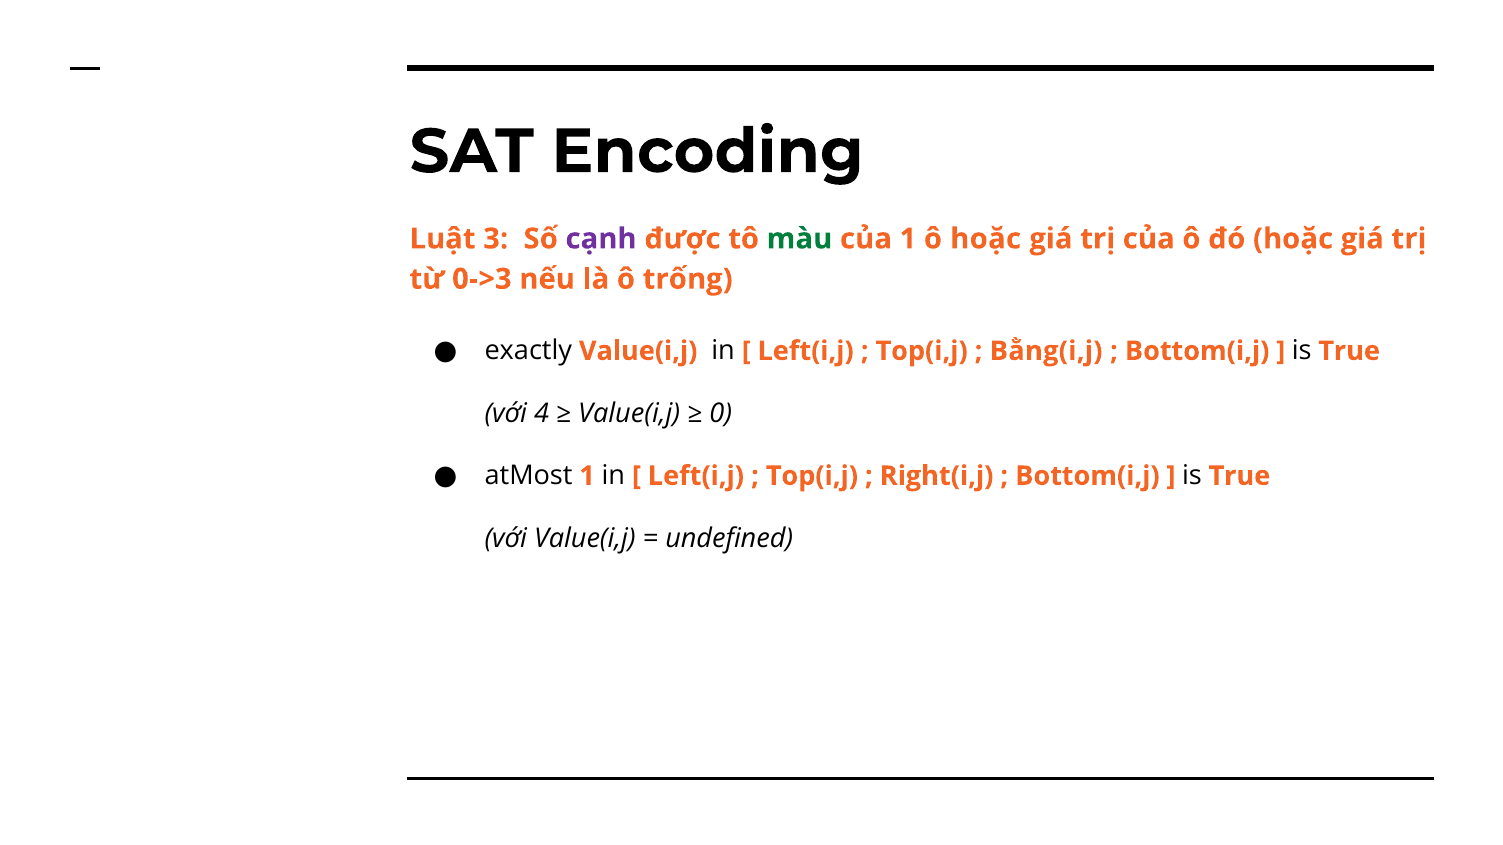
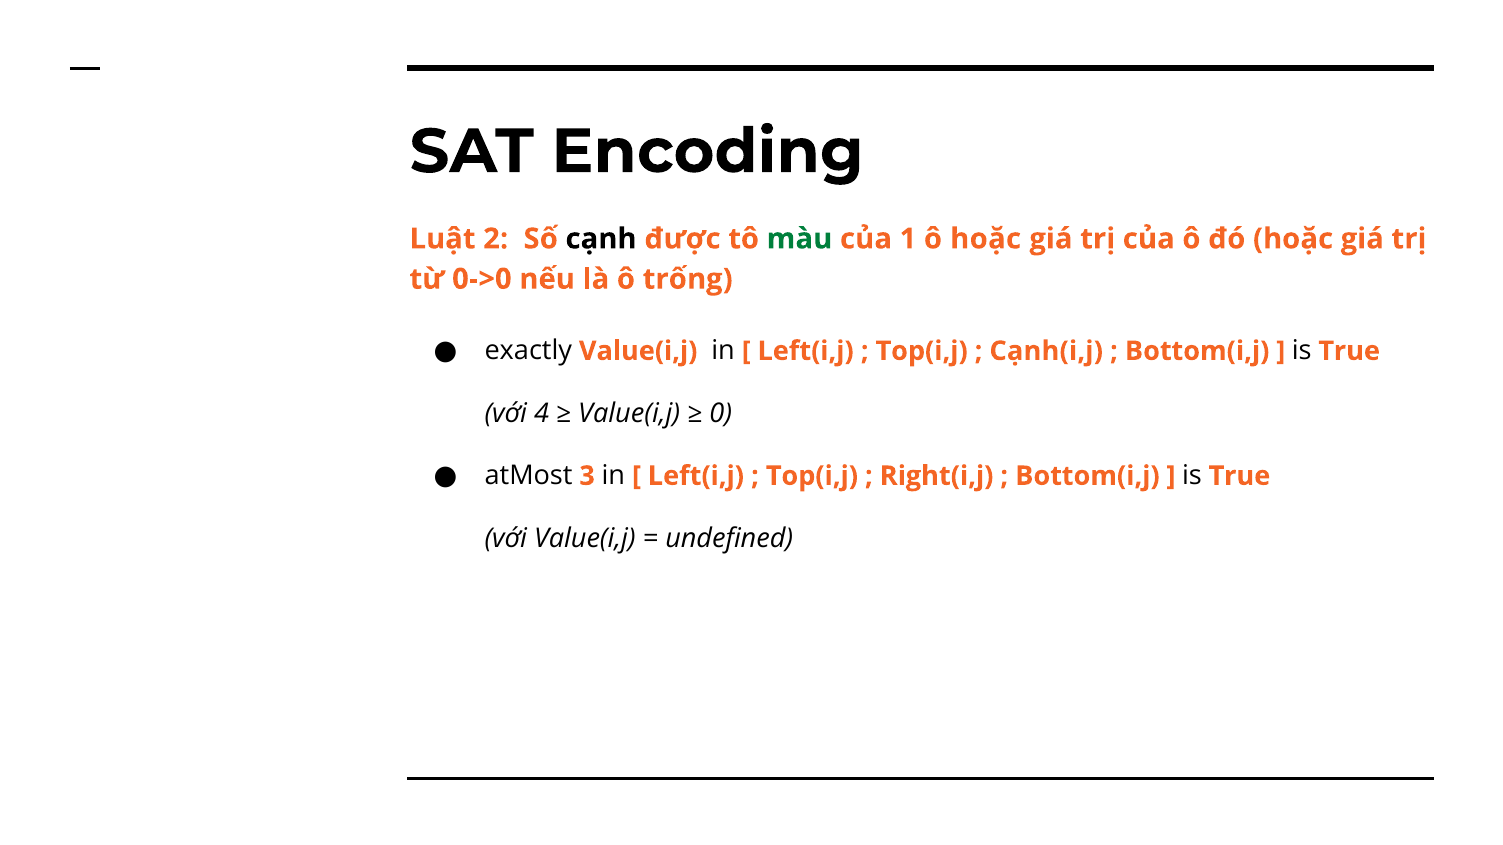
3: 3 -> 2 (496, 239)
cạnh colour: purple -> black (601, 239)
0->3: 0->3 -> 0->0 (482, 279)
Bằng(i,j: Bằng(i,j -> Cạnh(i,j (1046, 351)
atMost 1: 1 -> 3 (587, 476)
